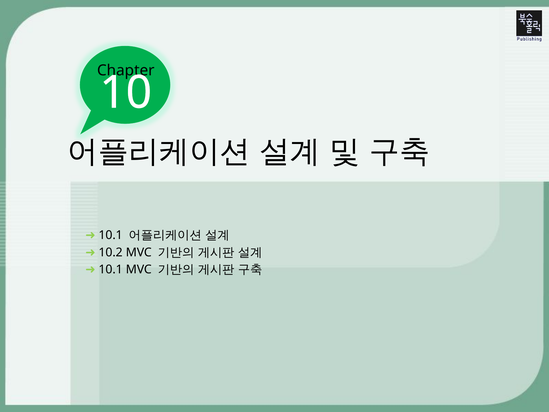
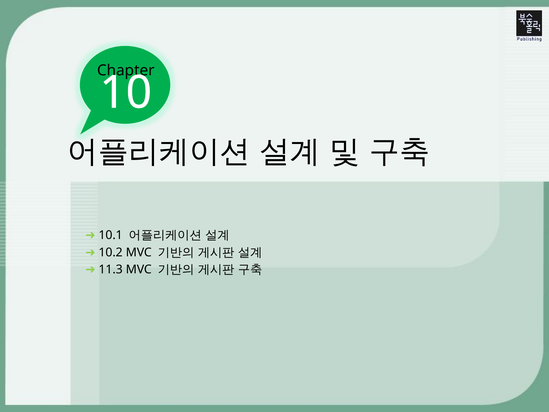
10.1: 10.1 -> 11.3 (111, 269)
